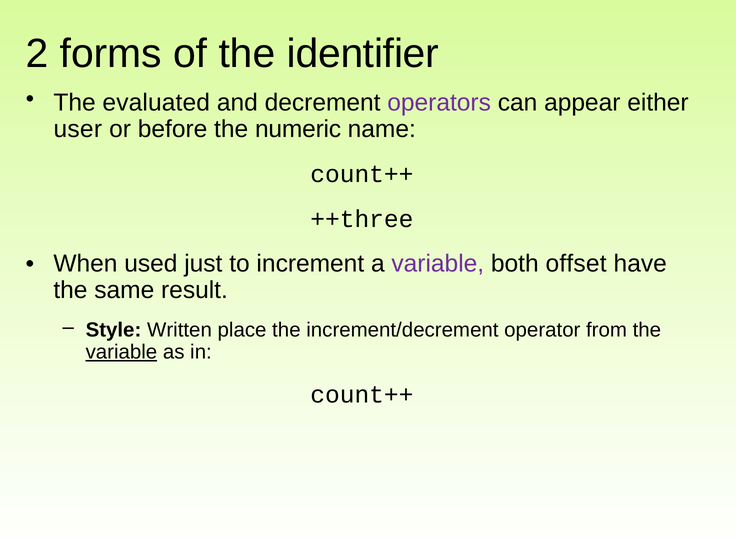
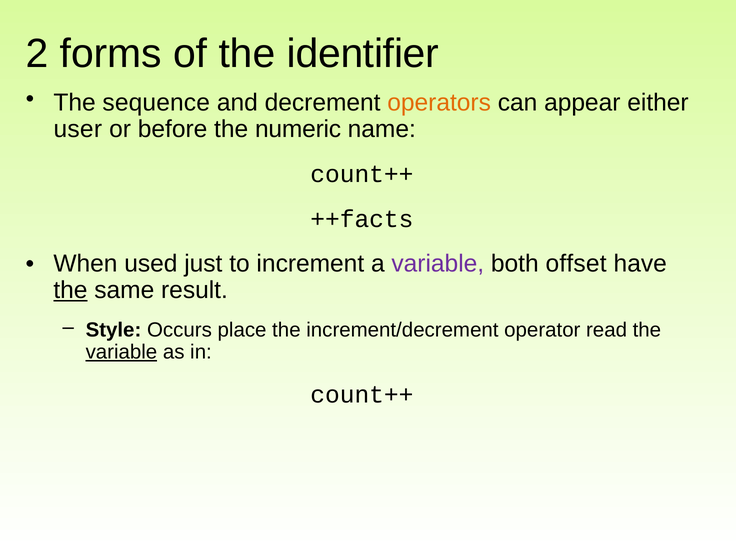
evaluated: evaluated -> sequence (156, 103)
operators colour: purple -> orange (439, 103)
++three: ++three -> ++facts (362, 219)
the underline: none -> present (70, 290)
Written: Written -> Occurs (179, 330)
from: from -> read (607, 330)
